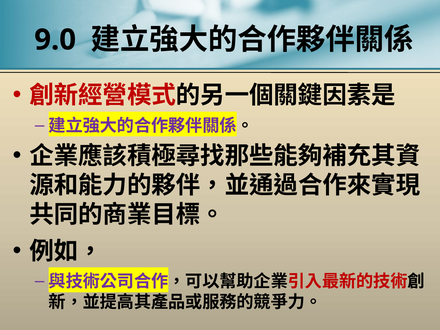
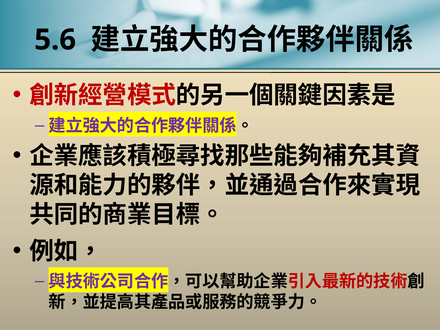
9.0: 9.0 -> 5.6 (55, 40)
